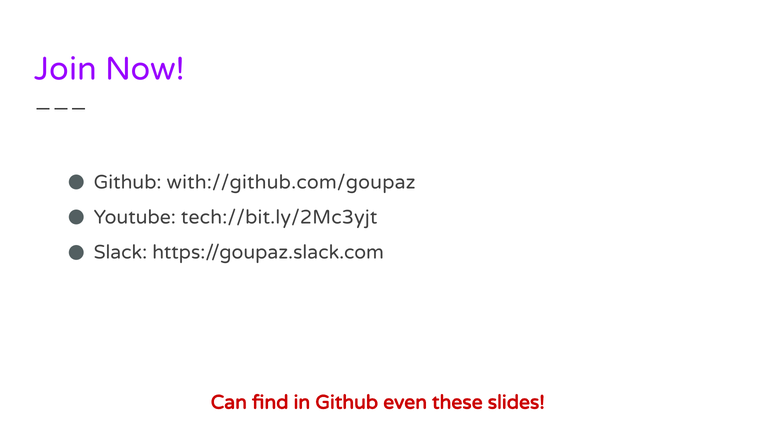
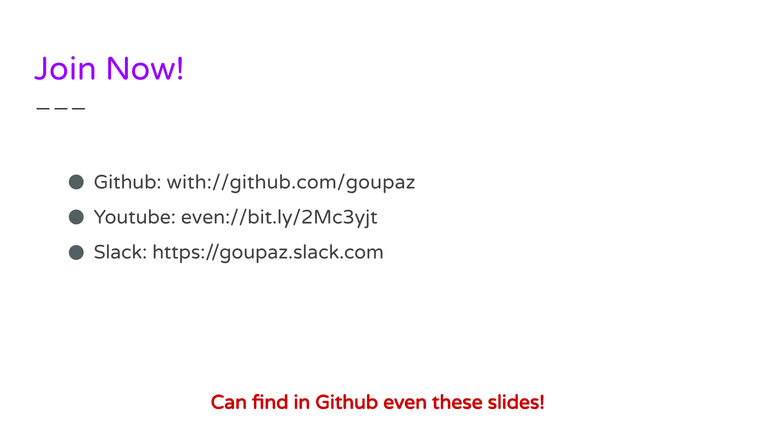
tech://bit.ly/2Mc3yjt: tech://bit.ly/2Mc3yjt -> even://bit.ly/2Mc3yjt (279, 217)
